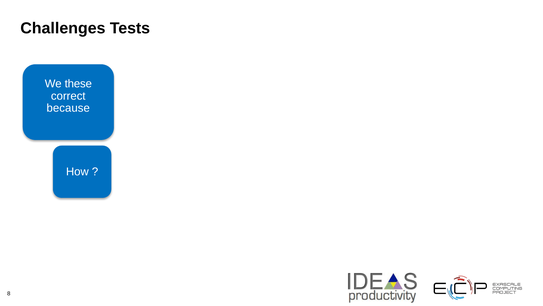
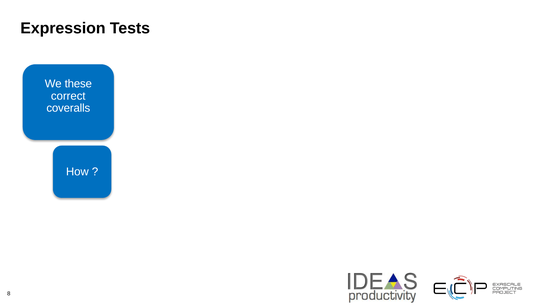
Challenges: Challenges -> Expression (63, 28)
because: because -> coveralls (68, 108)
